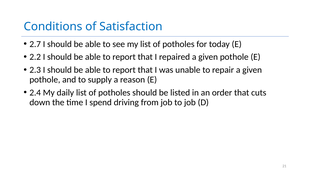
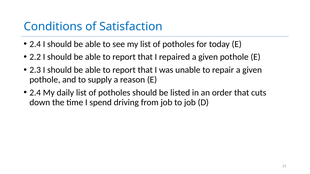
2.7: 2.7 -> 2.4 (35, 44)
